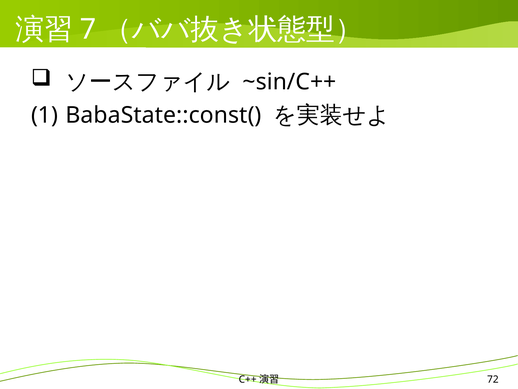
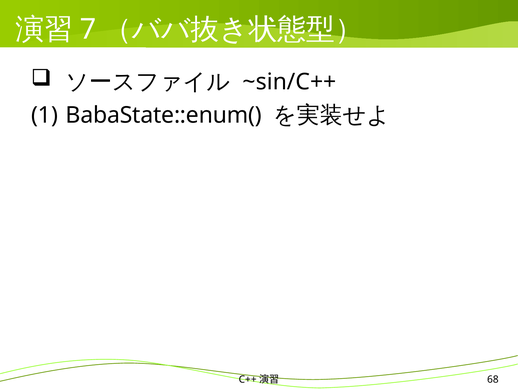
BabaState::const(: BabaState::const( -> BabaState::enum( (164, 115)
72: 72 -> 68 (493, 379)
